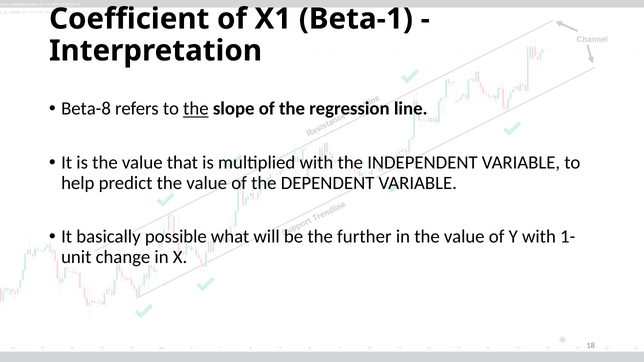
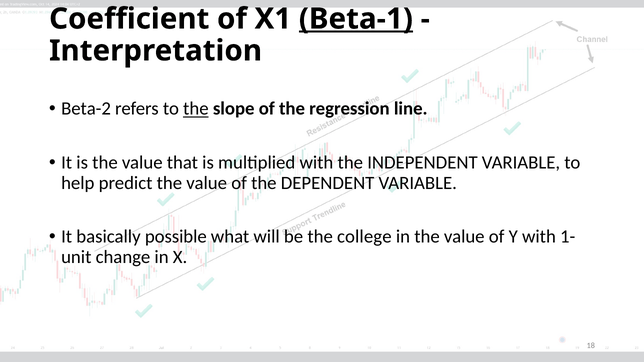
Beta-1 underline: none -> present (356, 19)
Beta-8: Beta-8 -> Beta-2 (86, 109)
further: further -> college (364, 237)
